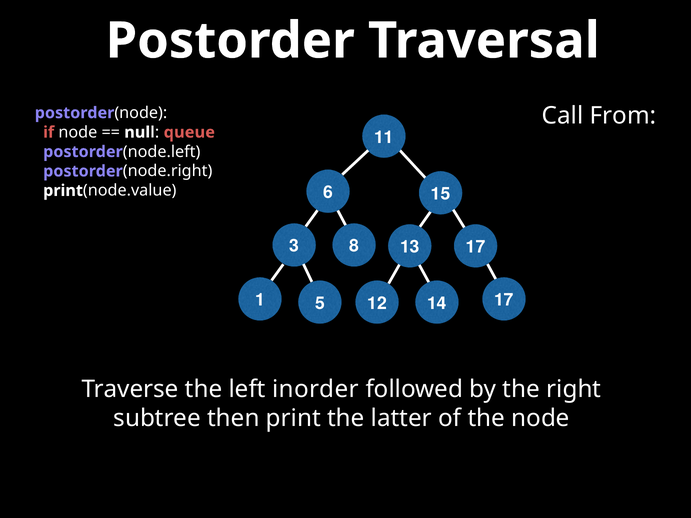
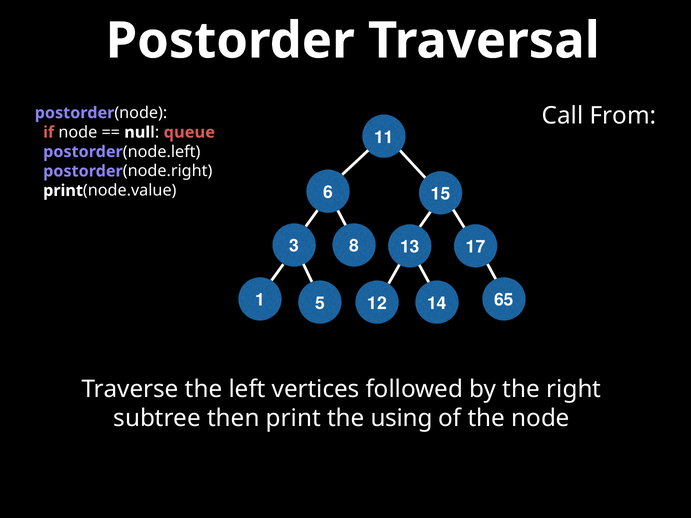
17: 17 -> 65 (504, 300)
inorder: inorder -> vertices (316, 389)
latter: latter -> using (402, 418)
